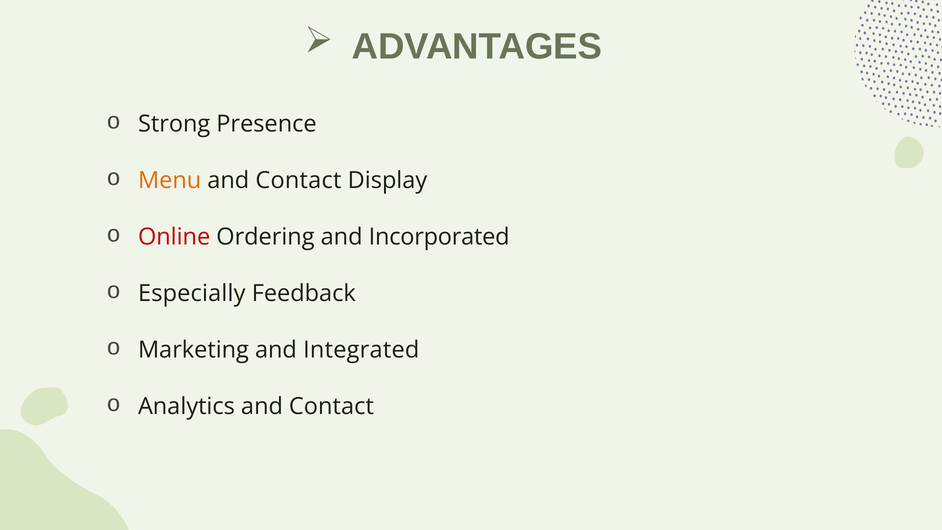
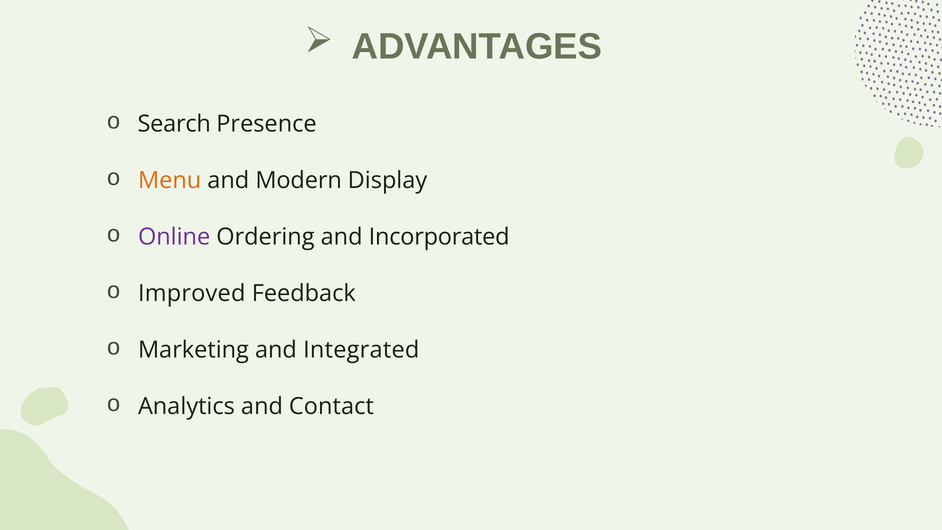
Strong: Strong -> Search (174, 124)
Contact: Contact -> Modern (299, 181)
Online colour: red -> purple (174, 237)
Especially: Especially -> Improved (192, 294)
